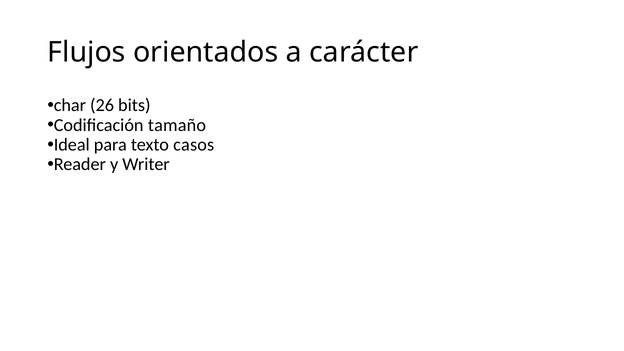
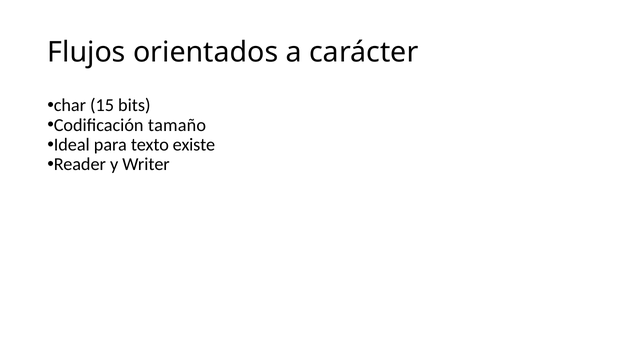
26: 26 -> 15 (102, 105)
casos: casos -> existe (194, 145)
